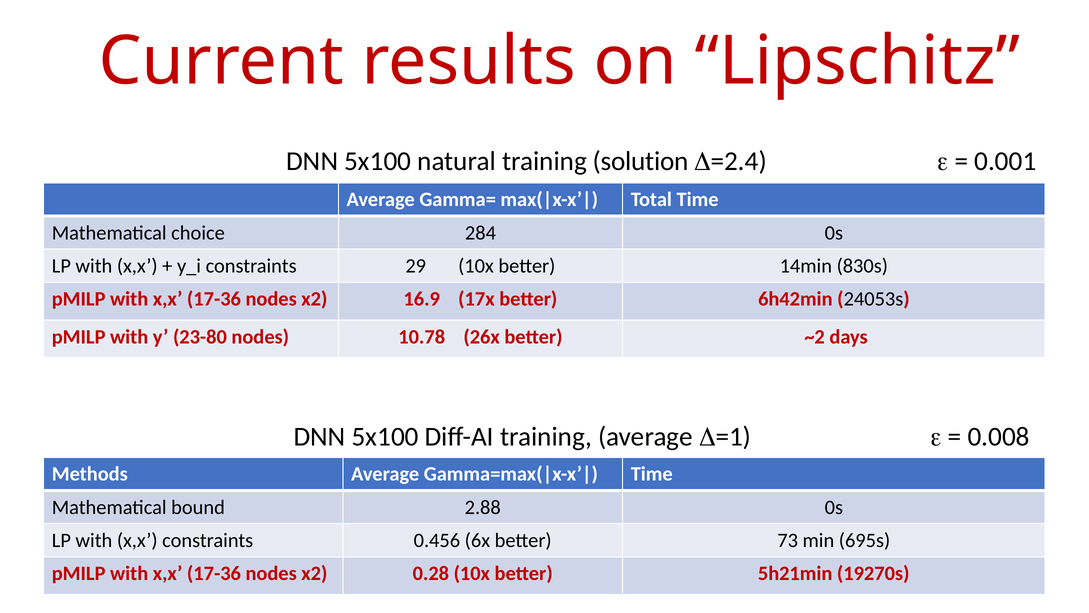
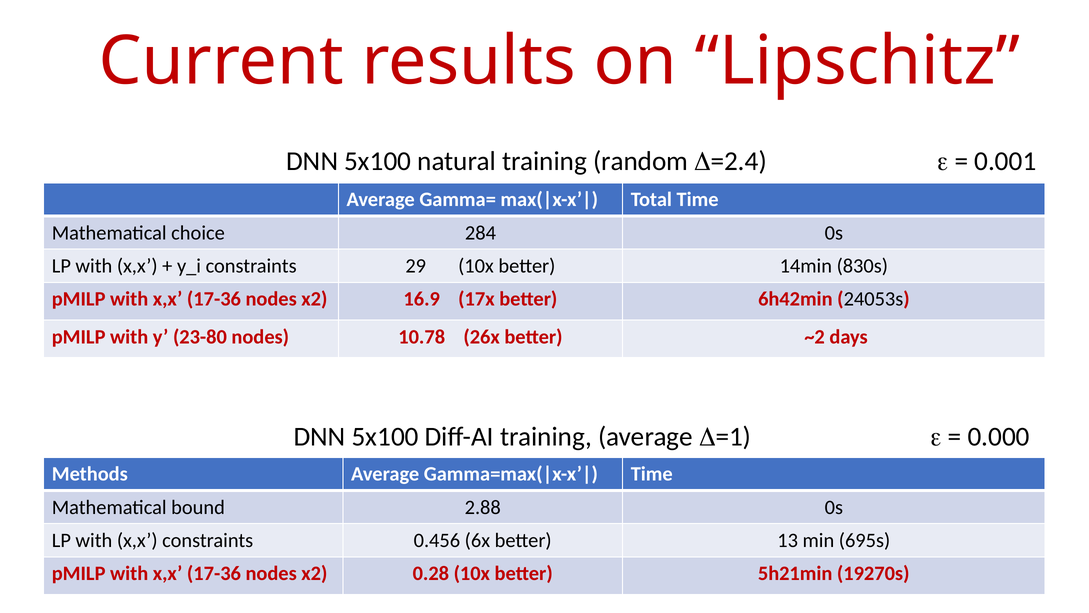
solution: solution -> random (641, 161)
0.008: 0.008 -> 0.000 (999, 436)
73: 73 -> 13 (788, 540)
